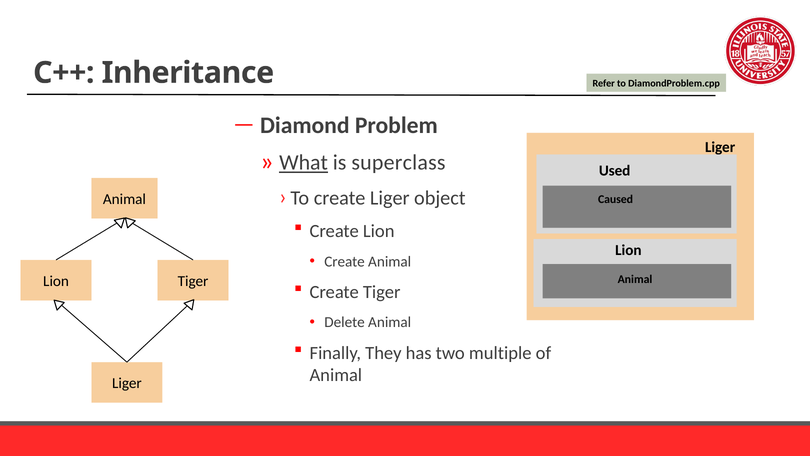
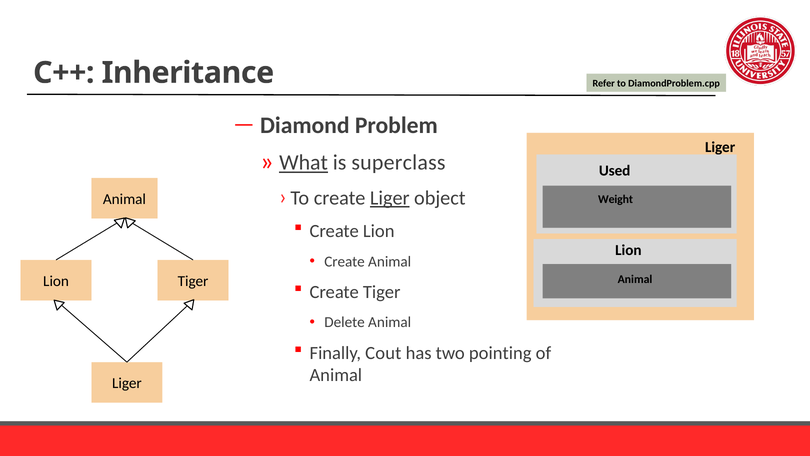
Liger underline: none -> present (390, 198)
Caused: Caused -> Weight (616, 199)
They: They -> Cout (383, 353)
multiple: multiple -> pointing (500, 353)
